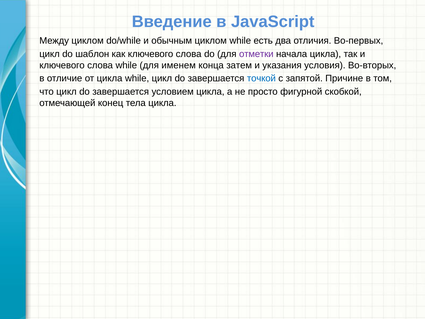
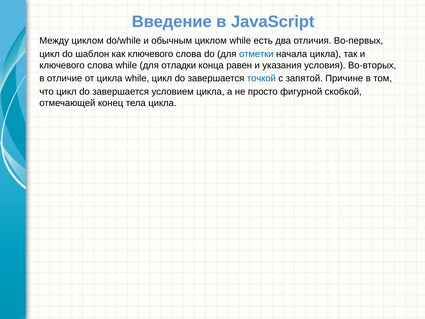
отметки colour: purple -> blue (256, 54)
именем: именем -> отладки (179, 65)
затем: затем -> равен (239, 65)
